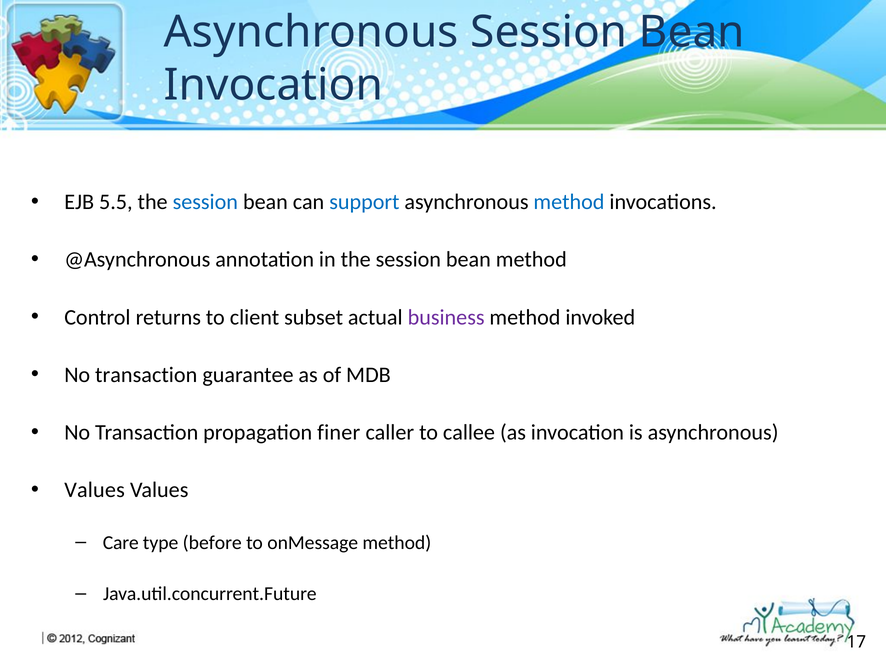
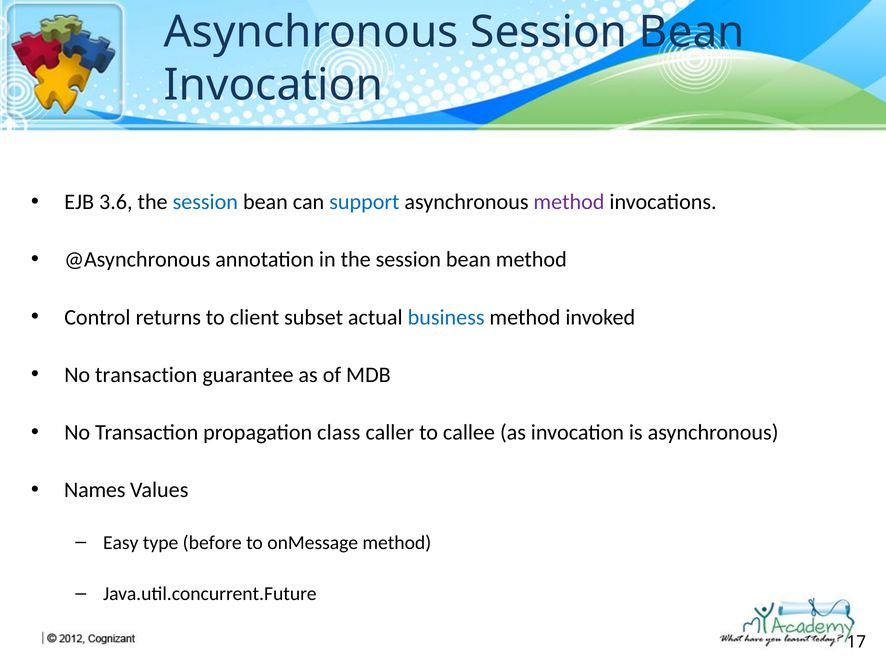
5.5: 5.5 -> 3.6 (116, 202)
method colour: blue -> purple (569, 202)
business colour: purple -> blue (446, 317)
finer: finer -> class (339, 432)
Values: Values -> Names (95, 490)
Care: Care -> Easy (121, 542)
